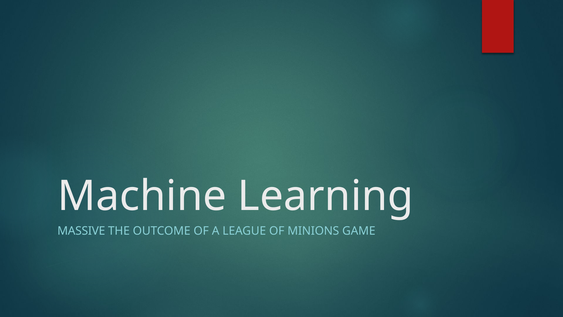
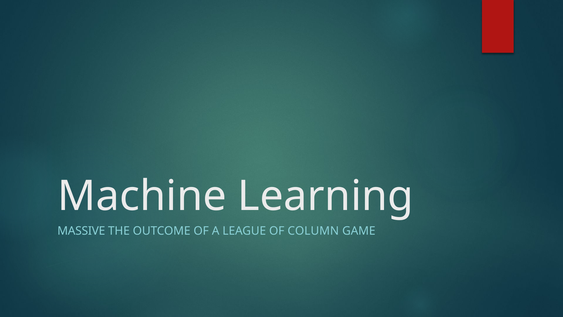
MINIONS: MINIONS -> COLUMN (313, 231)
